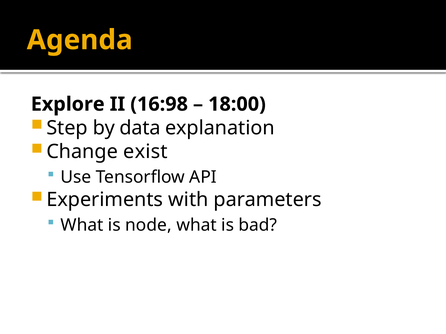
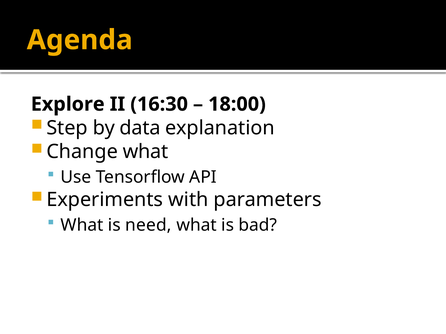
16:98: 16:98 -> 16:30 (159, 104)
Change exist: exist -> what (146, 152)
node: node -> need (148, 226)
